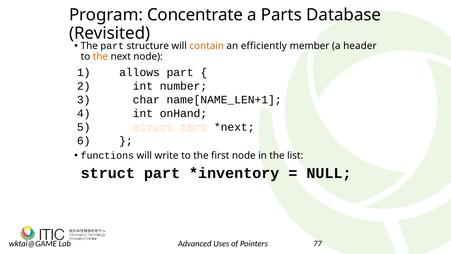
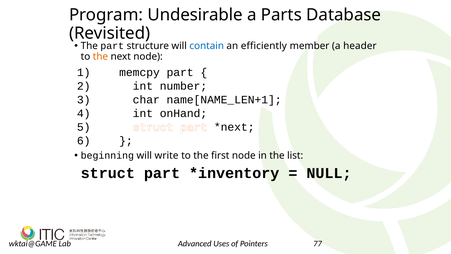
Concentrate: Concentrate -> Undesirable (195, 15)
contain colour: orange -> blue (207, 46)
allows: allows -> memcpy (140, 73)
functions: functions -> beginning (107, 155)
